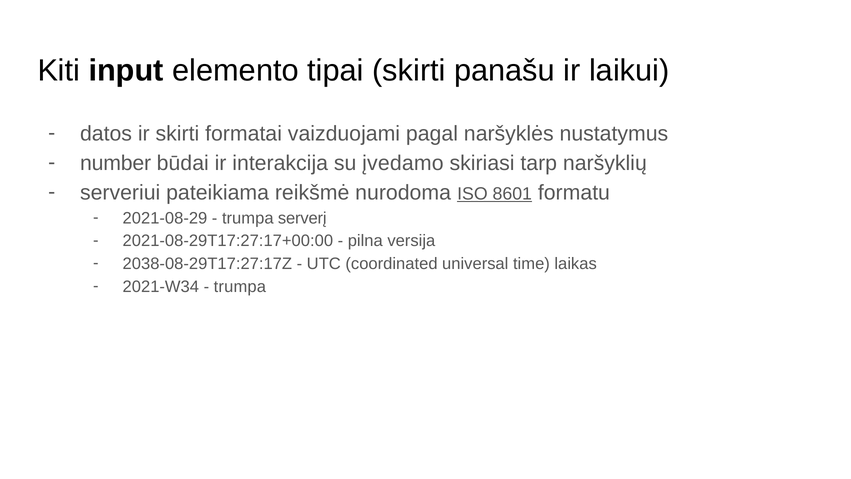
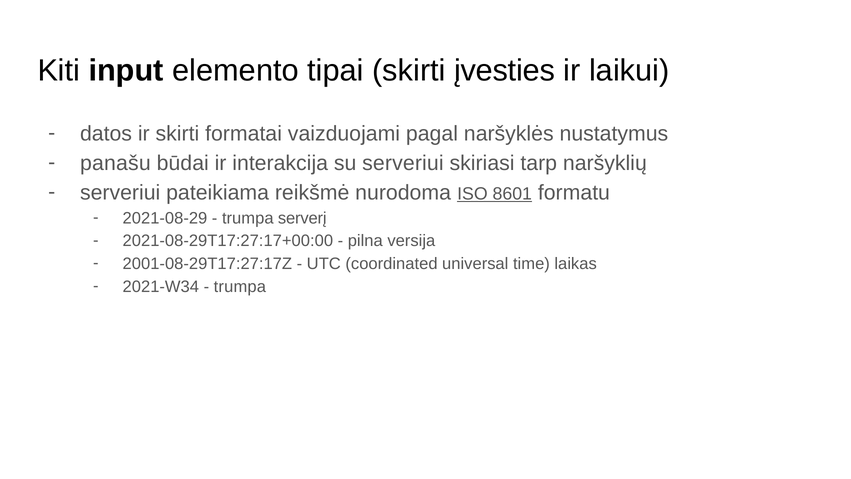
panašu: panašu -> įvesties (505, 71)
number: number -> panašu (115, 163)
su įvedamo: įvedamo -> serveriui (403, 163)
2038-08-29T17:27:17Z: 2038-08-29T17:27:17Z -> 2001-08-29T17:27:17Z (207, 264)
